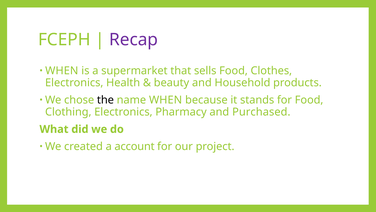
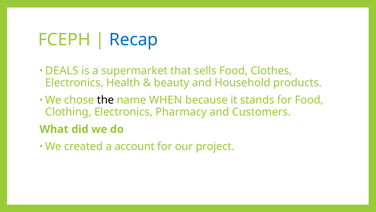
Recap colour: purple -> blue (134, 40)
WHEN: WHEN -> DEALS (62, 71)
Purchased: Purchased -> Customers (261, 112)
